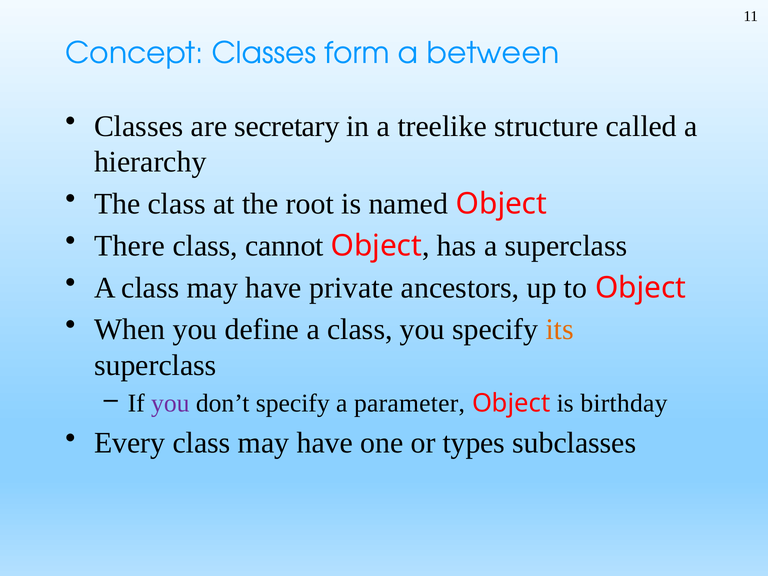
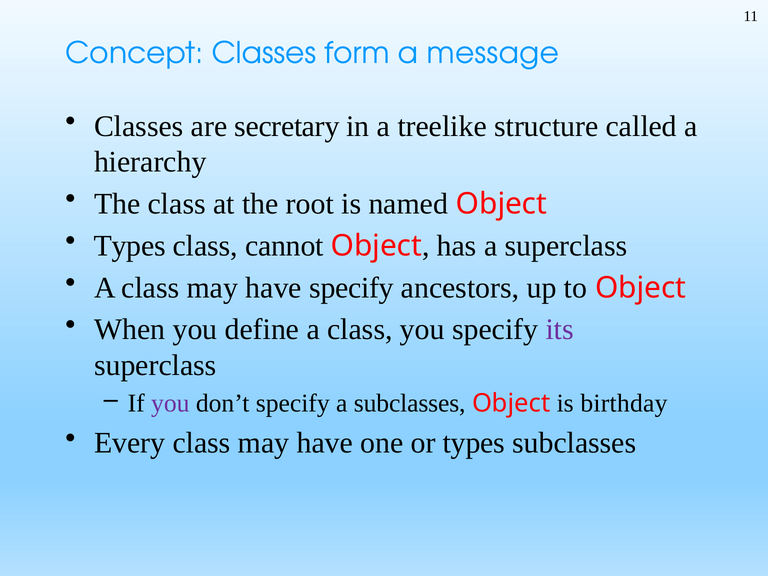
between: between -> message (493, 53)
There: There -> Types (130, 246)
have private: private -> specify (351, 288)
its colour: orange -> purple (560, 330)
a parameter: parameter -> subclasses (410, 403)
